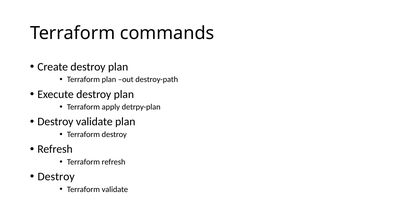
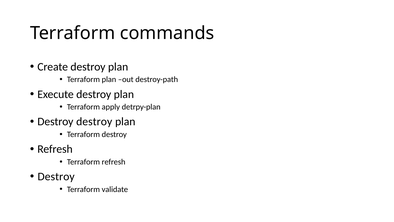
Destroy validate: validate -> destroy (94, 121)
